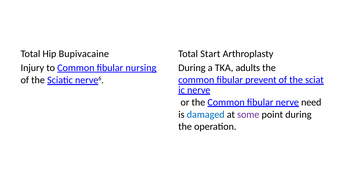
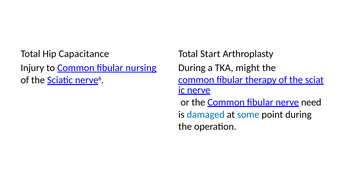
Bupivacaine: Bupivacaine -> Capacitance (84, 54)
adults: adults -> might (248, 68)
prevent: prevent -> therapy (261, 80)
some colour: purple -> blue (248, 114)
